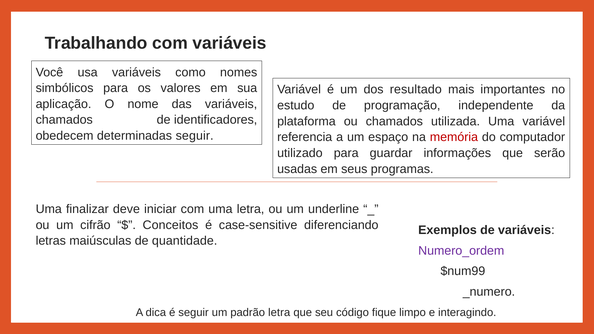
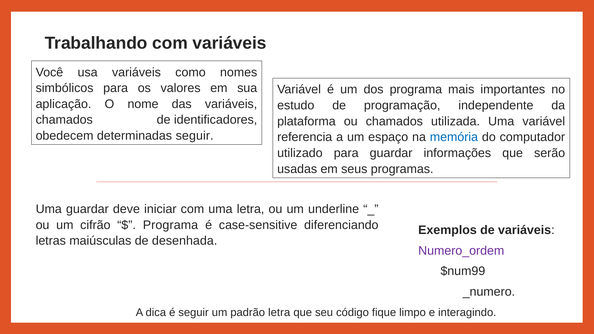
dos resultado: resultado -> programa (416, 90)
memória colour: red -> blue (454, 137)
Uma finalizar: finalizar -> guardar (87, 209)
Conceitos: Conceitos -> Programa (170, 225)
quantidade: quantidade -> desenhada (185, 241)
